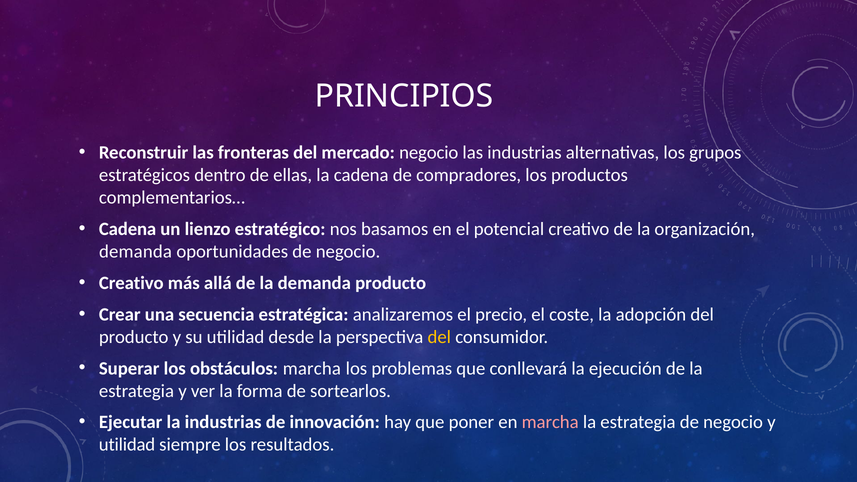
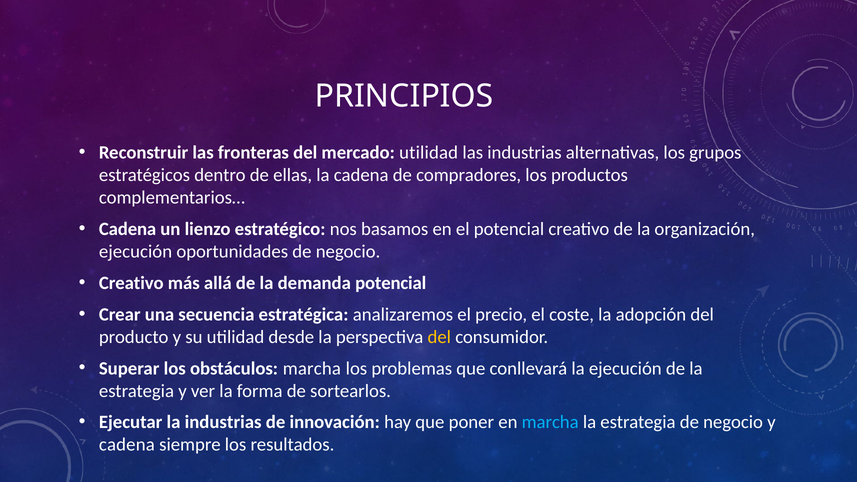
mercado negocio: negocio -> utilidad (429, 153)
demanda: demanda -> ejecución (136, 252)
demanda producto: producto -> potencial (391, 283)
marcha colour: pink -> light blue (550, 422)
utilidad: utilidad -> cadena (127, 445)
